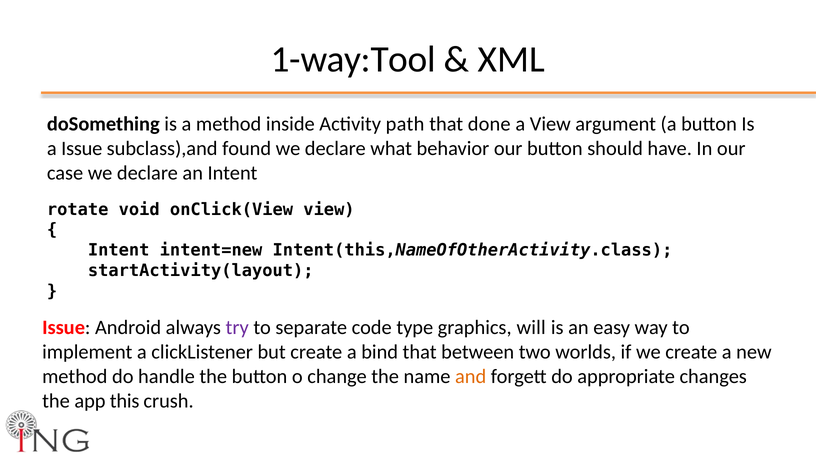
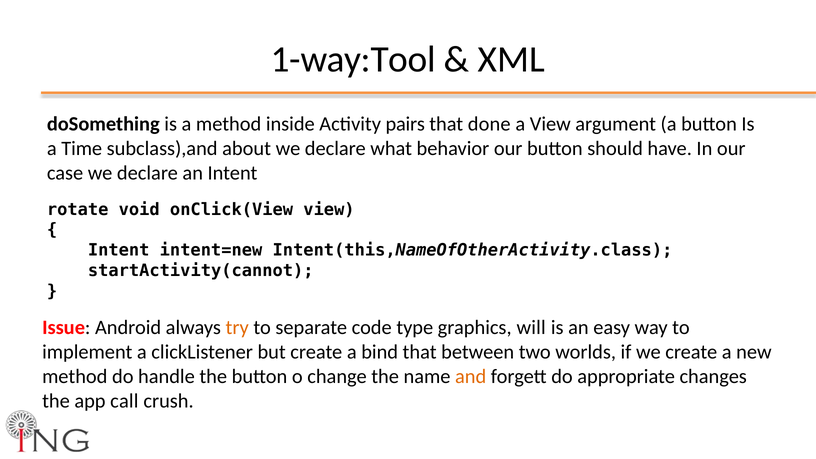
path: path -> pairs (405, 124)
a Issue: Issue -> Time (82, 148)
found: found -> about (247, 148)
startActivity(layout: startActivity(layout -> startActivity(cannot (201, 271)
try colour: purple -> orange (237, 328)
this: this -> call (124, 401)
